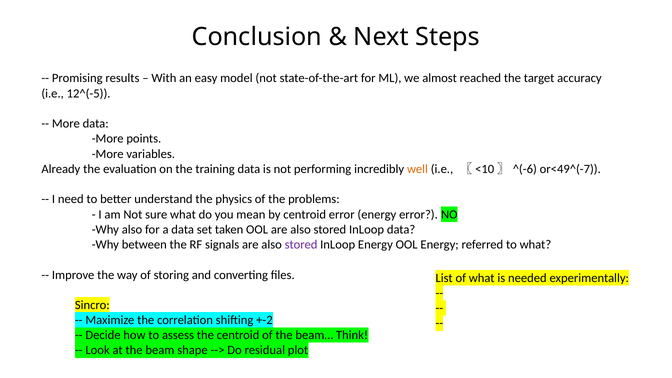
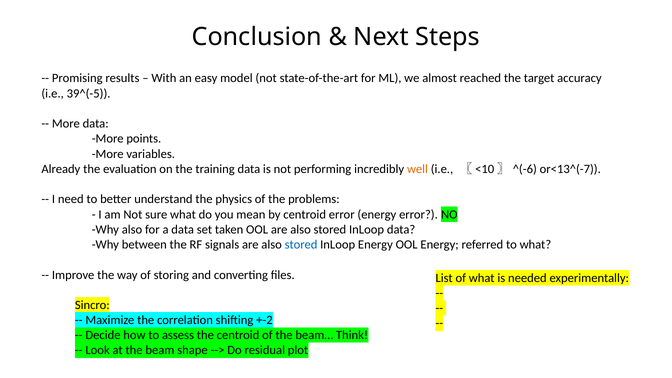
12^(-5: 12^(-5 -> 39^(-5 (89, 93)
or<49^(-7: or<49^(-7 -> or<13^(-7 (570, 169)
stored colour: purple -> blue (301, 245)
